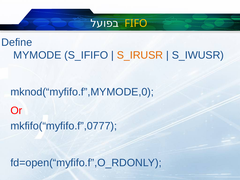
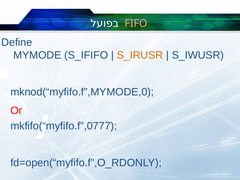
FIFO colour: yellow -> pink (136, 23)
